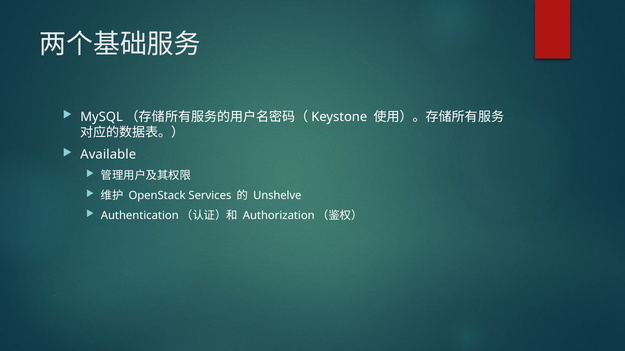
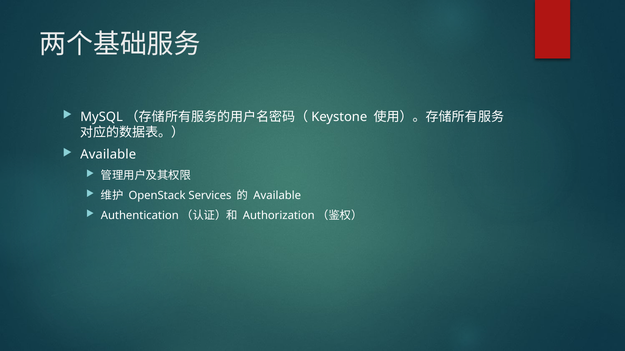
Unshelve: Unshelve -> Available (277, 196)
